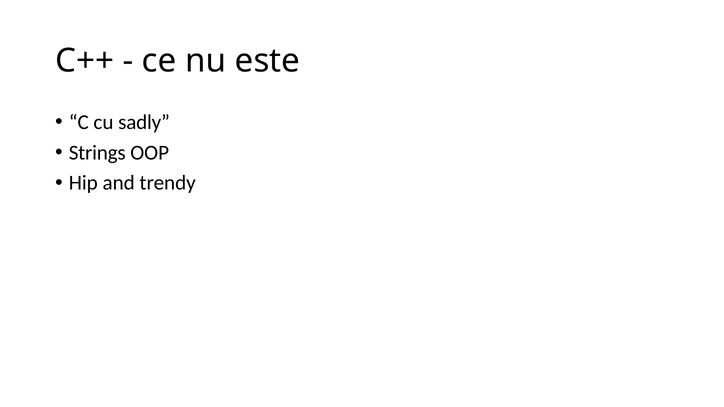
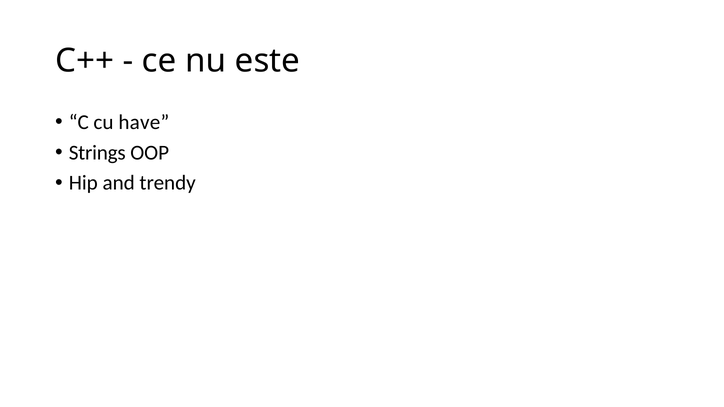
sadly: sadly -> have (144, 122)
